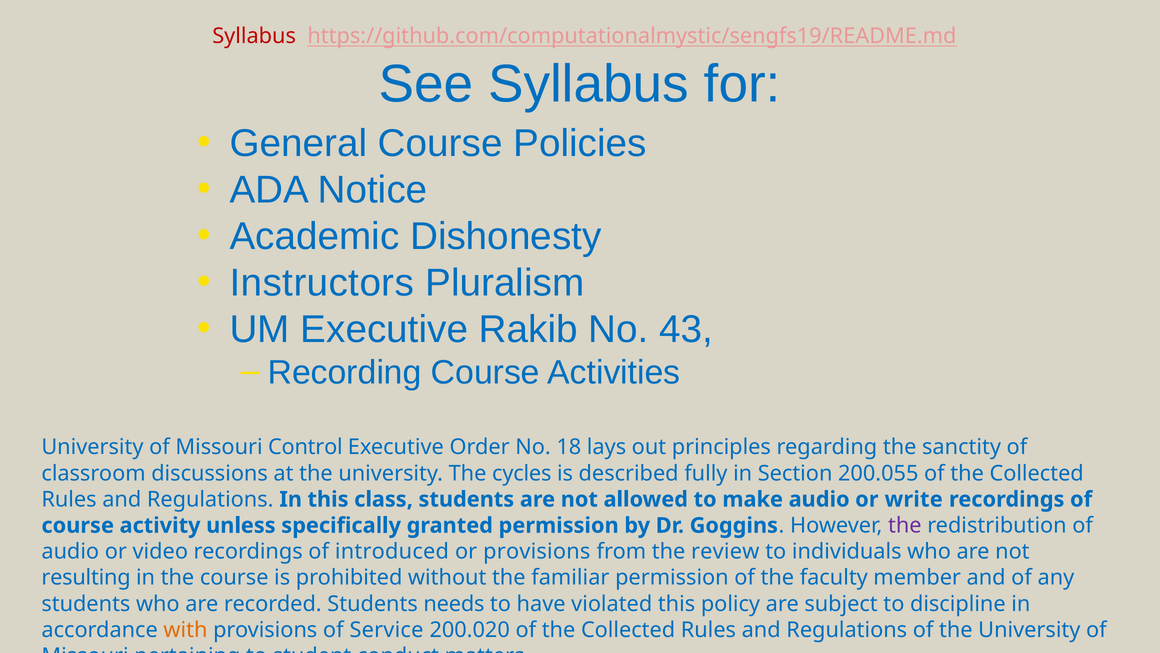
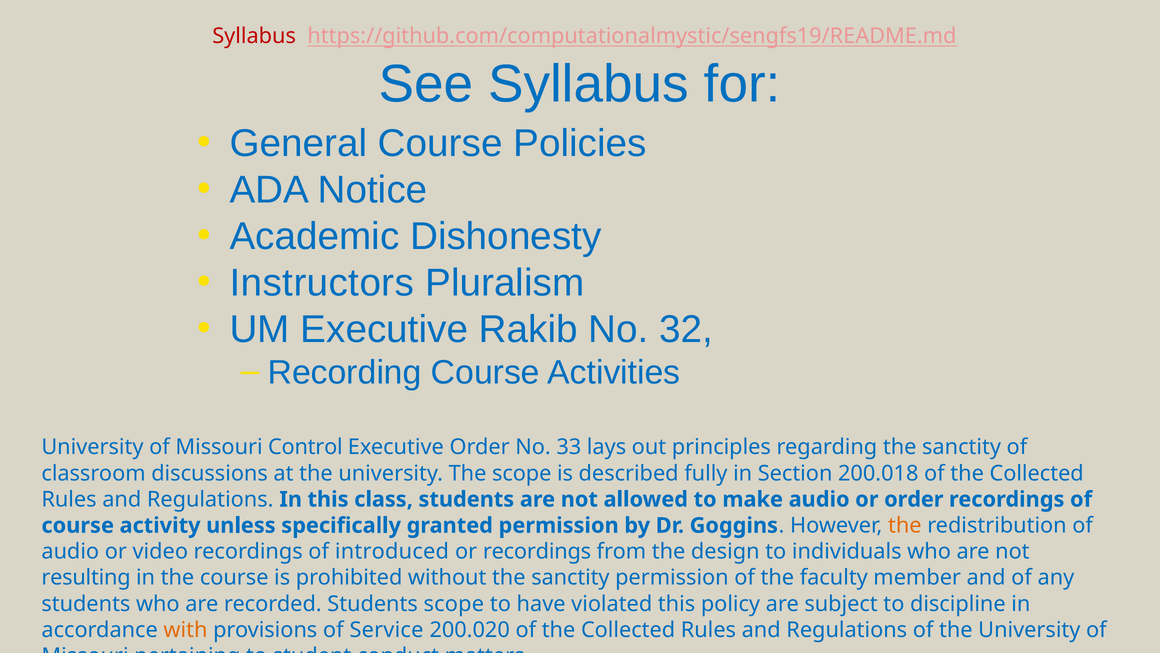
43: 43 -> 32 (686, 329)
18: 18 -> 33 (569, 447)
The cycles: cycles -> scope (522, 473)
200.055: 200.055 -> 200.018 (878, 473)
or write: write -> order (914, 499)
the colour: purple -> orange (905, 525)
or provisions: provisions -> recordings (537, 551)
review: review -> design (725, 551)
without the familiar: familiar -> sanctity (570, 577)
Students needs: needs -> scope (454, 603)
